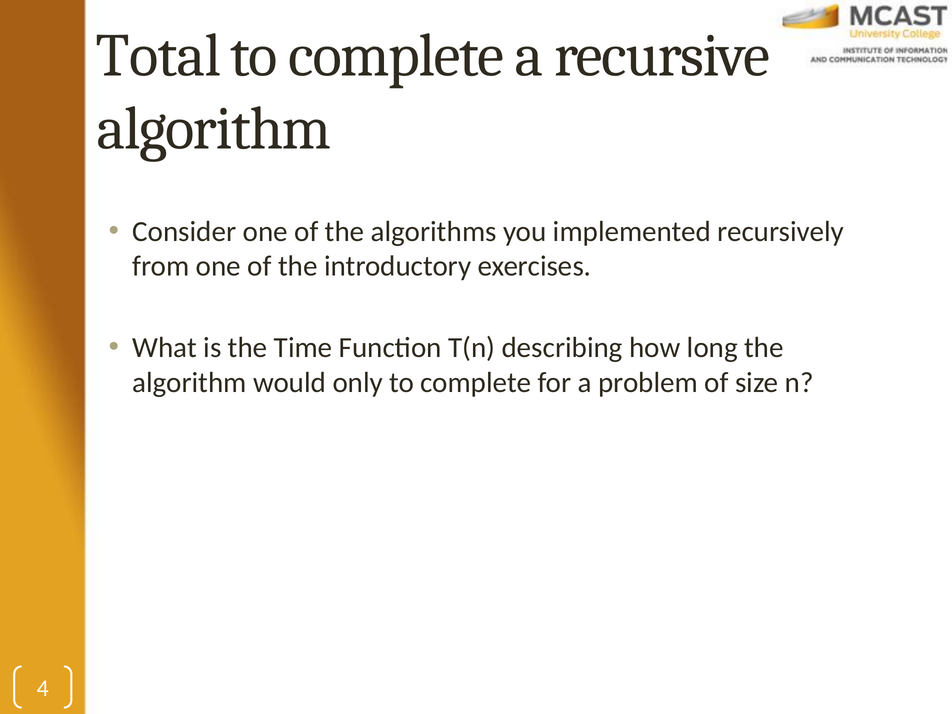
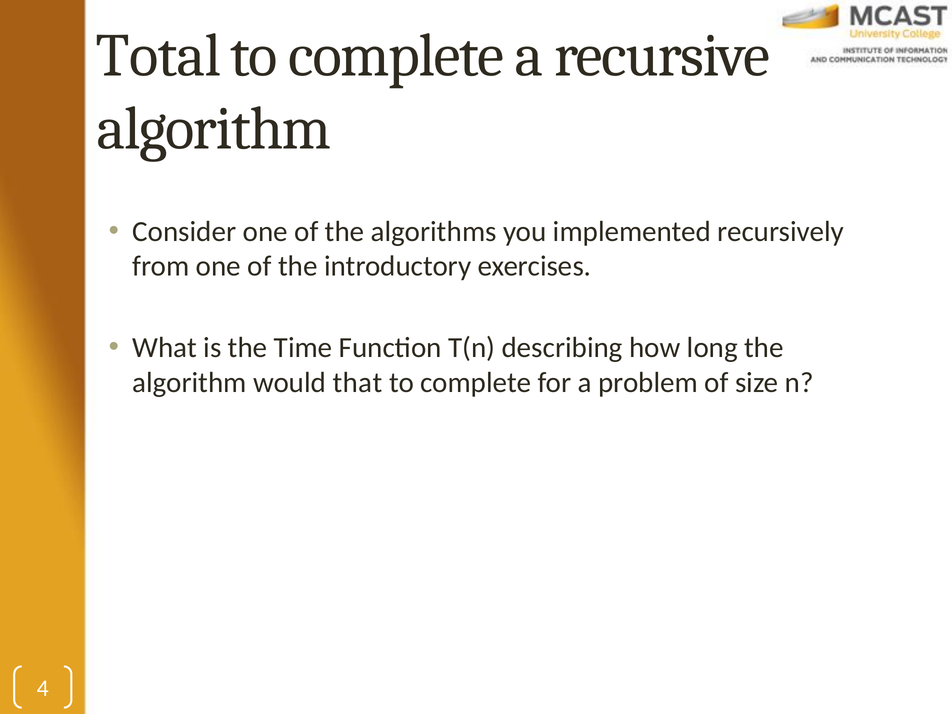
only: only -> that (358, 383)
